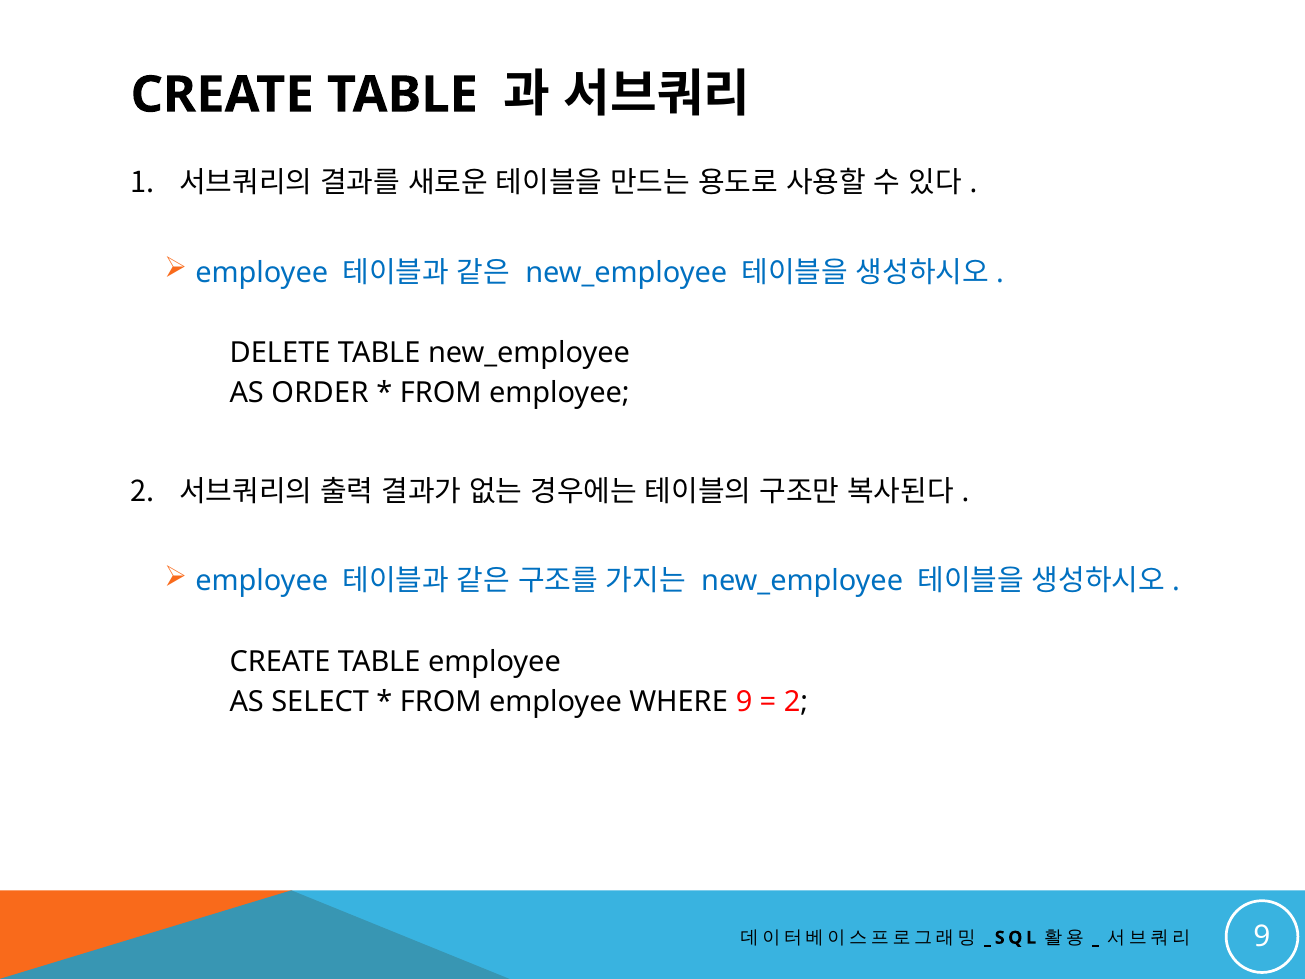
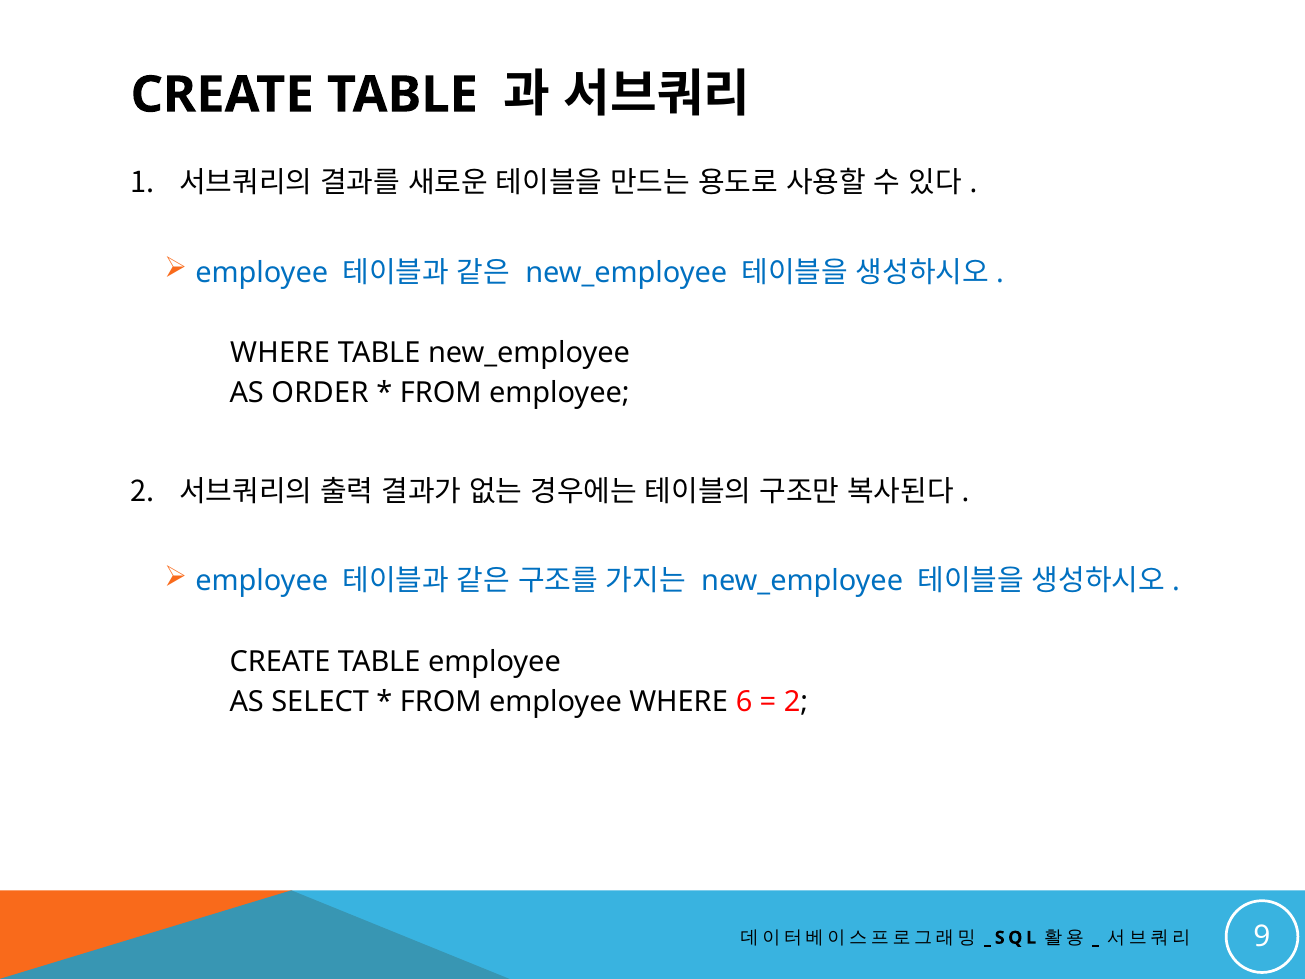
DELETE: DELETE -> WHERE (280, 353)
WHERE 9: 9 -> 6 (744, 702)
